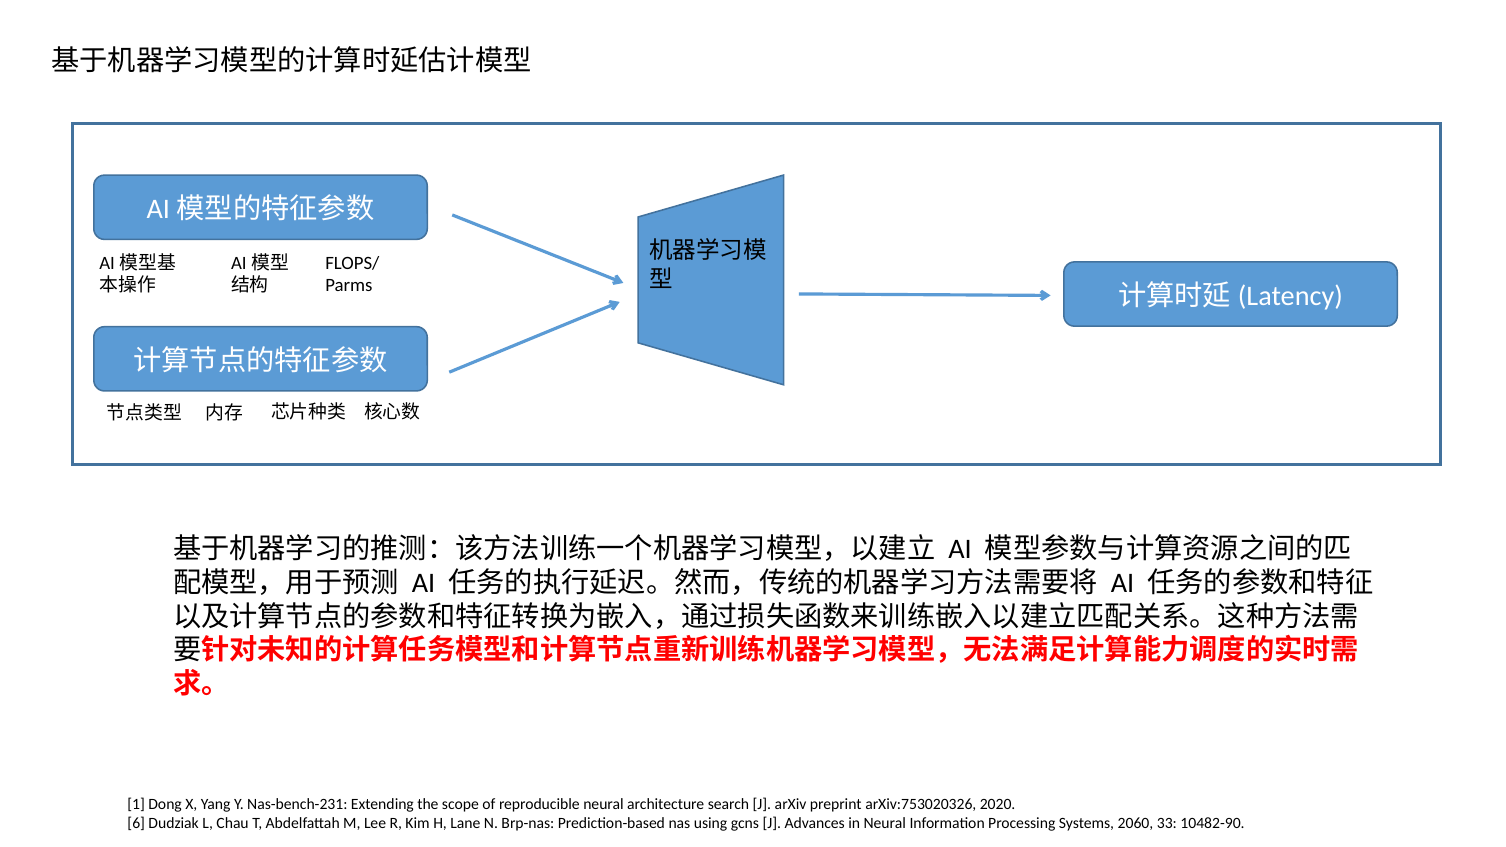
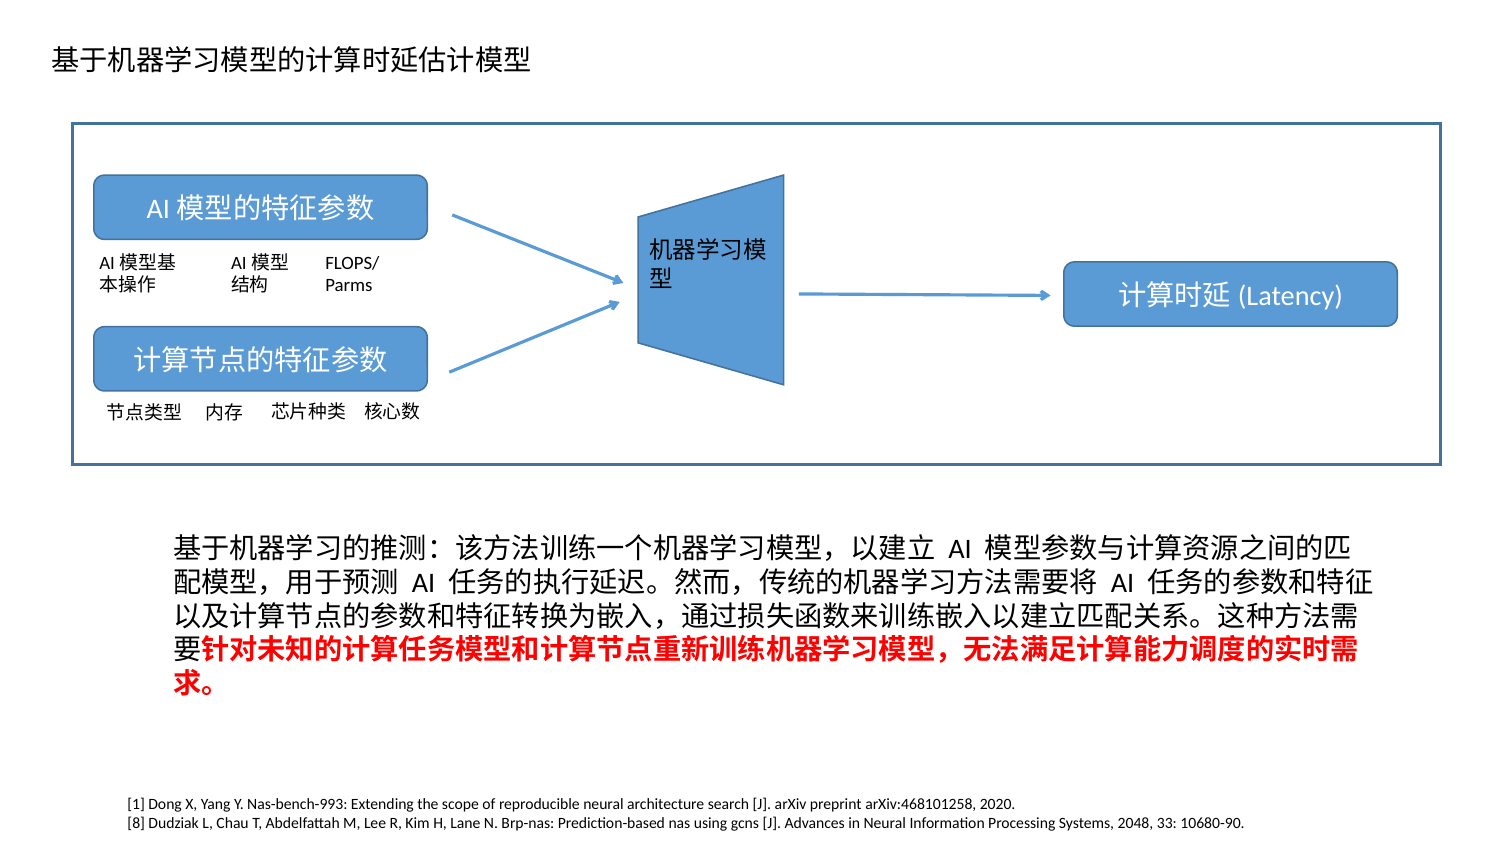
Nas-bench-231: Nas-bench-231 -> Nas-bench-993 (297, 805)
arXiv:753020326: arXiv:753020326 -> arXiv:468101258 (921, 805)
6: 6 -> 8 (136, 824)
2060: 2060 -> 2048 (1135, 824)
10482-90: 10482-90 -> 10680-90 (1213, 824)
